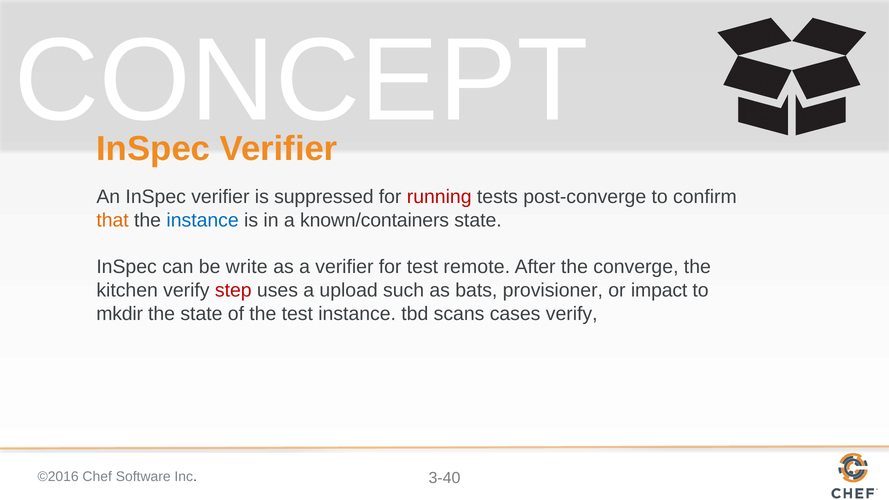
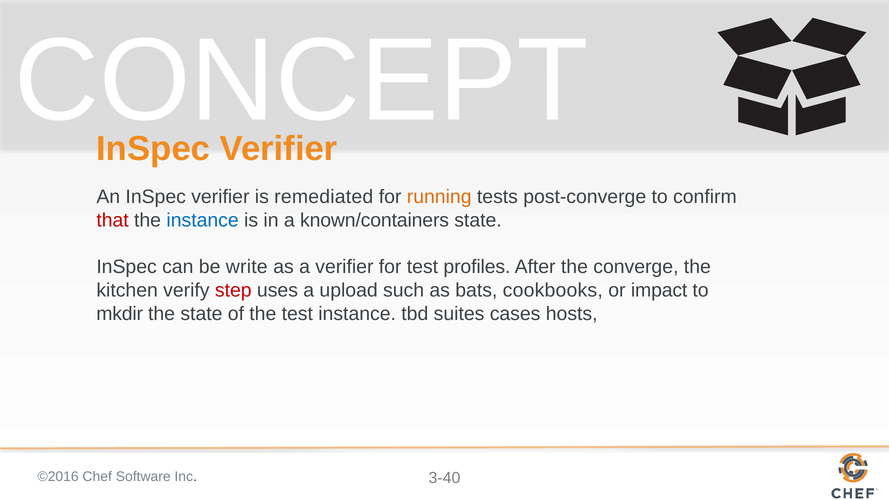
suppressed: suppressed -> remediated (324, 197)
running colour: red -> orange (439, 197)
that colour: orange -> red (113, 220)
remote: remote -> profiles (477, 267)
provisioner: provisioner -> cookbooks (553, 290)
scans: scans -> suites (459, 314)
cases verify: verify -> hosts (572, 314)
